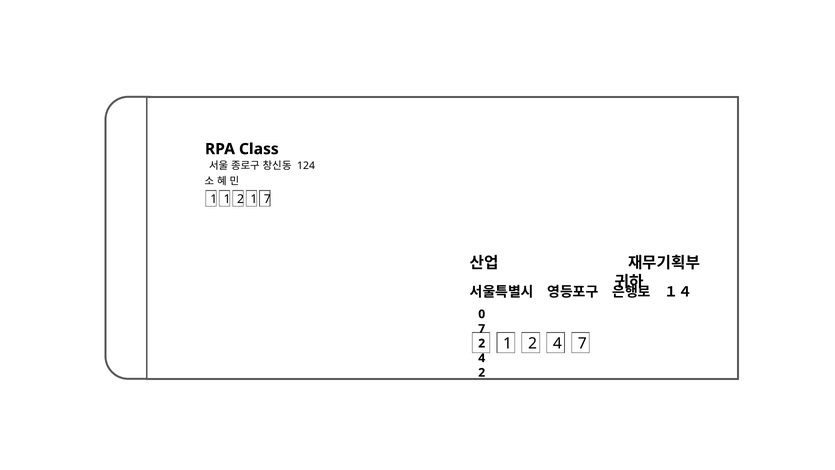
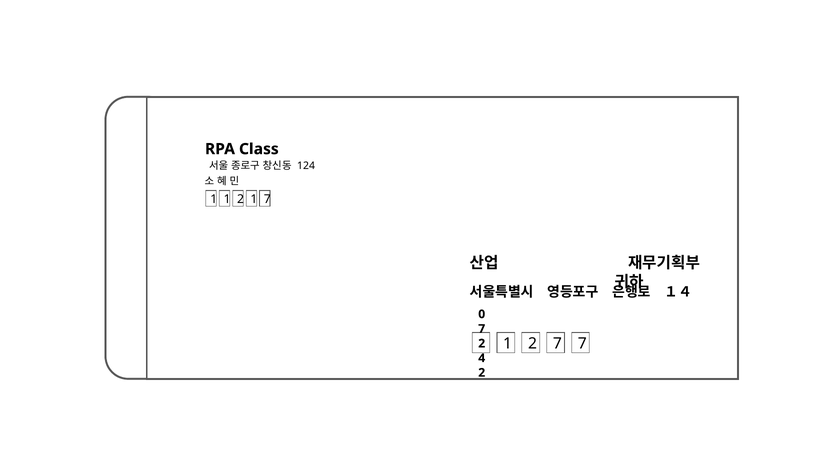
1 2 4: 4 -> 7 (557, 343)
